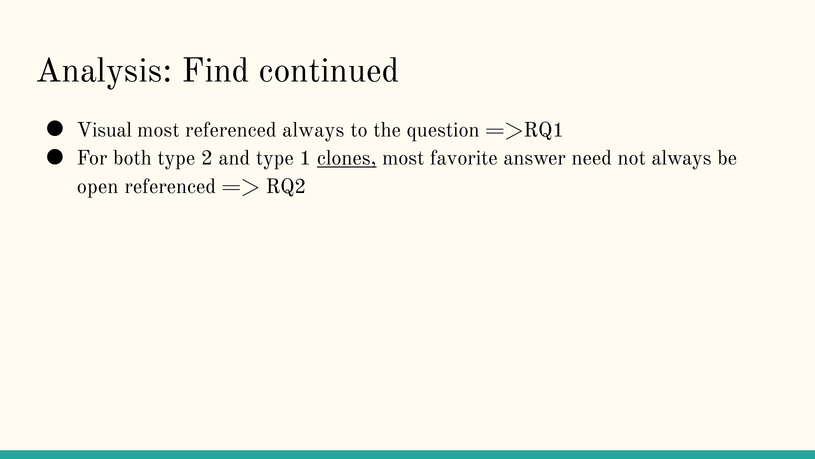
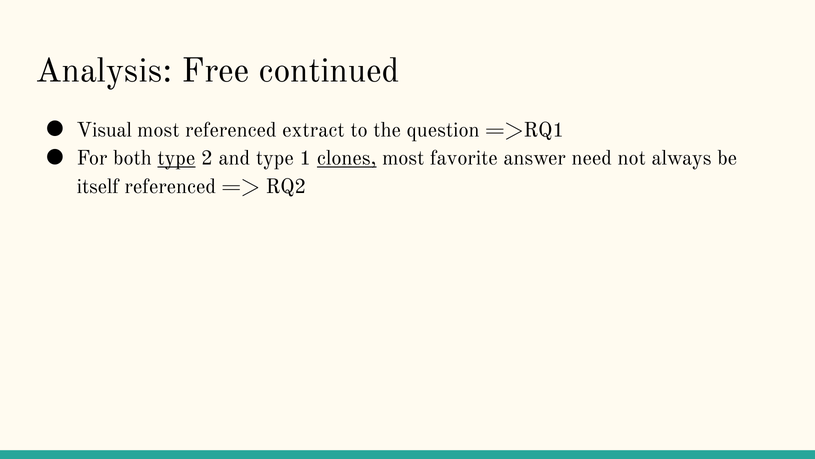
Find: Find -> Free (216, 71)
referenced always: always -> extract (313, 130)
type underline: none -> present (176, 158)
open: open -> itself (98, 186)
